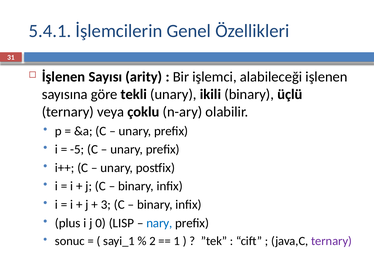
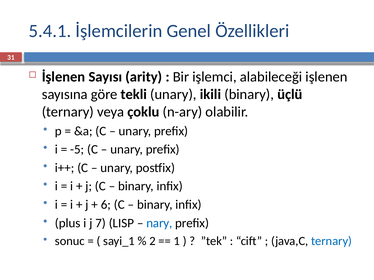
3: 3 -> 6 (106, 205)
0: 0 -> 7 (101, 223)
ternary colour: purple -> blue (332, 242)
